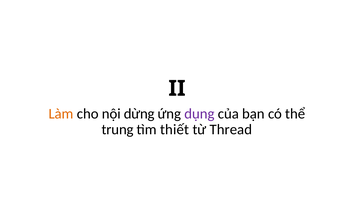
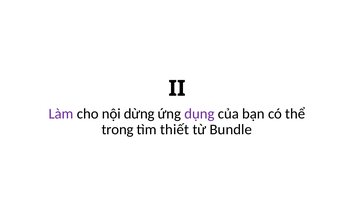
Làm colour: orange -> purple (61, 114)
trung: trung -> trong (118, 130)
Thread: Thread -> Bundle (231, 130)
